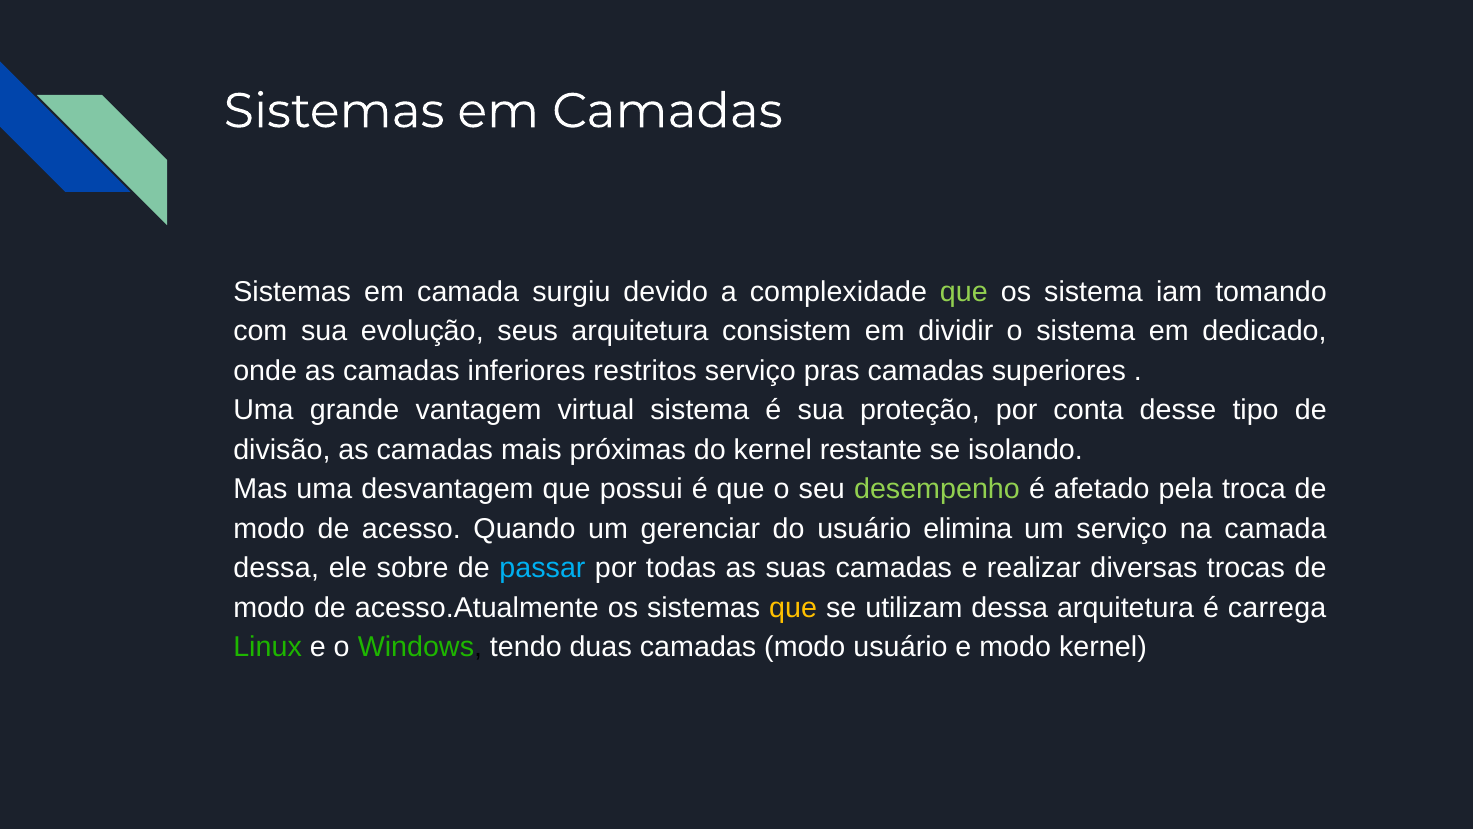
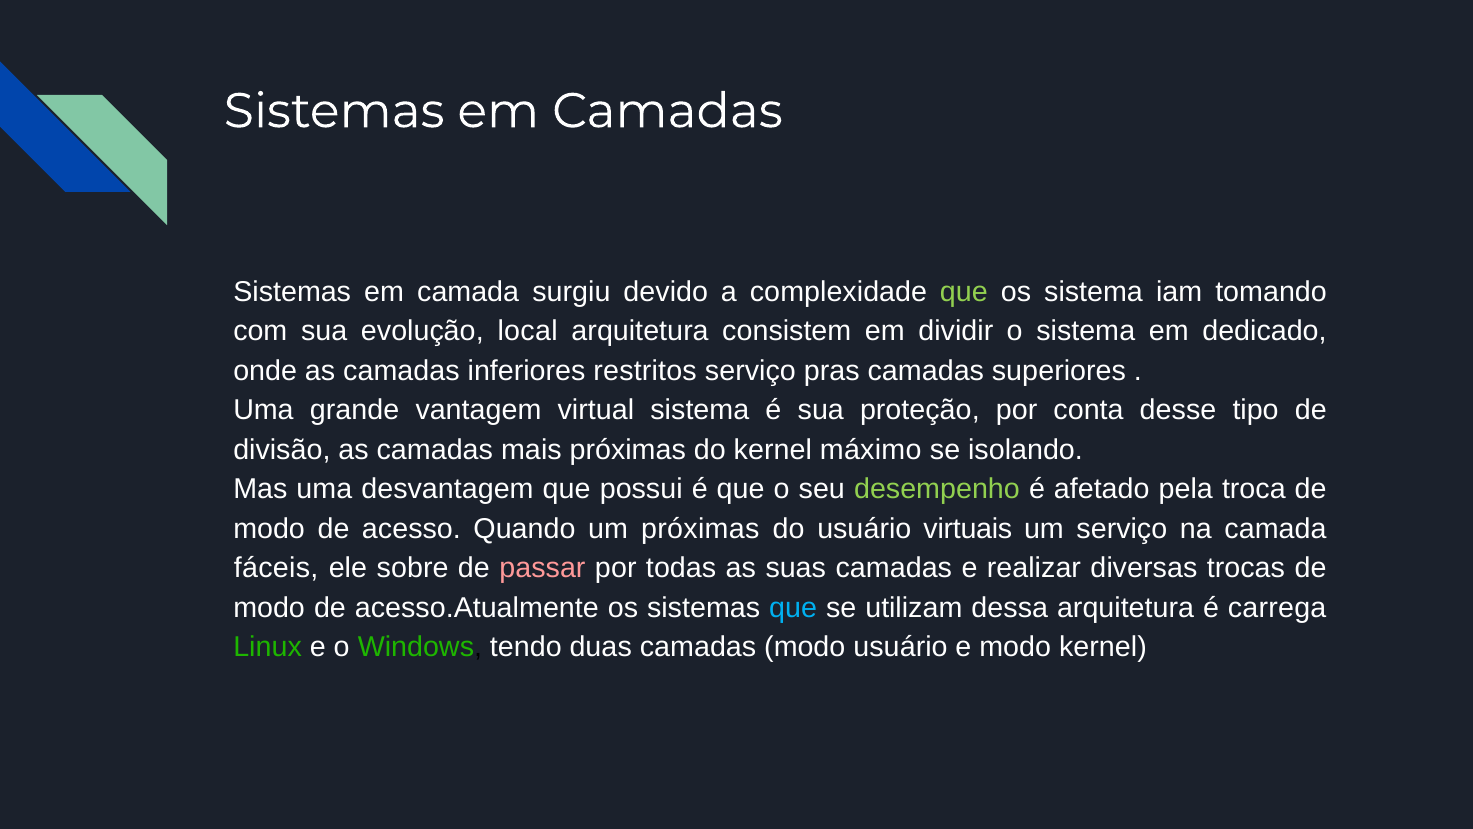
seus: seus -> local (528, 331)
restante: restante -> máximo (871, 449)
um gerenciar: gerenciar -> próximas (700, 528)
elimina: elimina -> virtuais (968, 528)
dessa: dessa -> fáceis (276, 568)
passar colour: light blue -> pink (542, 568)
que colour: yellow -> light blue (793, 607)
